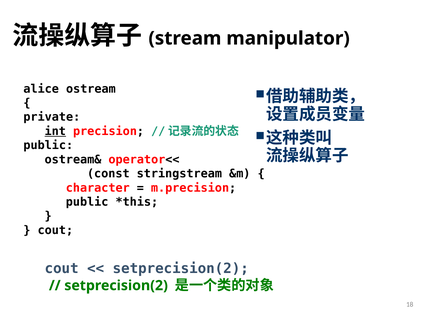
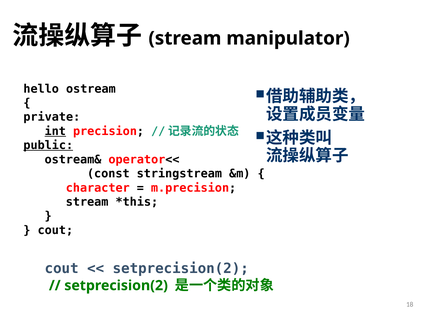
alice: alice -> hello (41, 89)
public underline: none -> present (48, 145)
public: public -> stream (87, 202)
